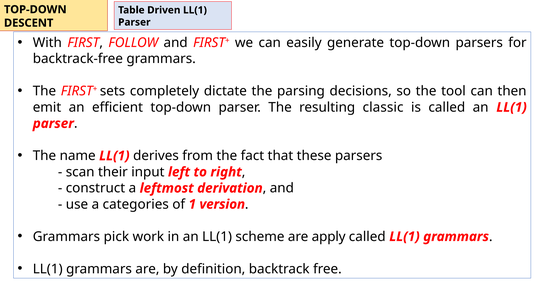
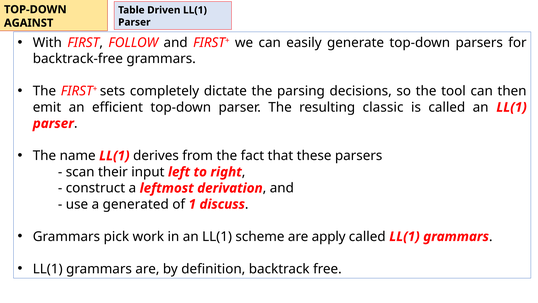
DESCENT: DESCENT -> AGAINST (29, 23)
categories: categories -> generated (136, 204)
version: version -> discuss (222, 204)
